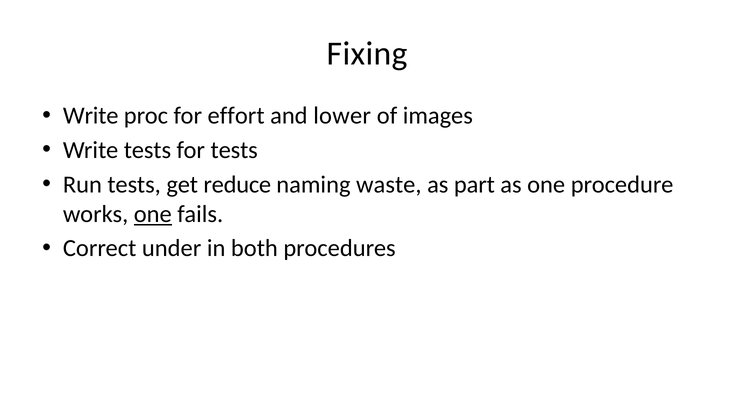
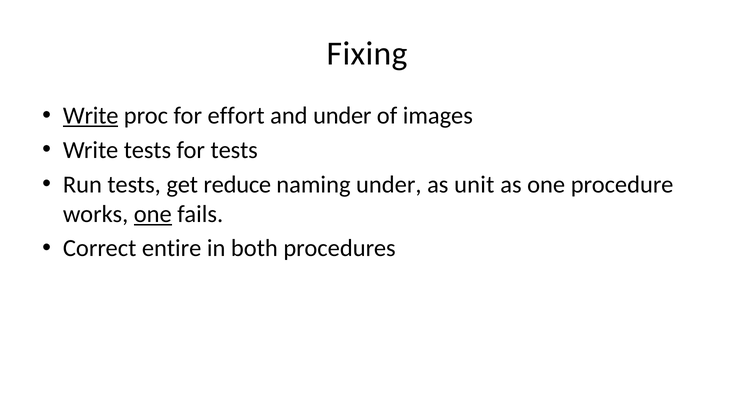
Write underline: none -> present (91, 116)
and lower: lower -> under (342, 116)
naming waste: waste -> under (389, 184)
part: part -> unit (474, 184)
under: under -> entire (172, 248)
